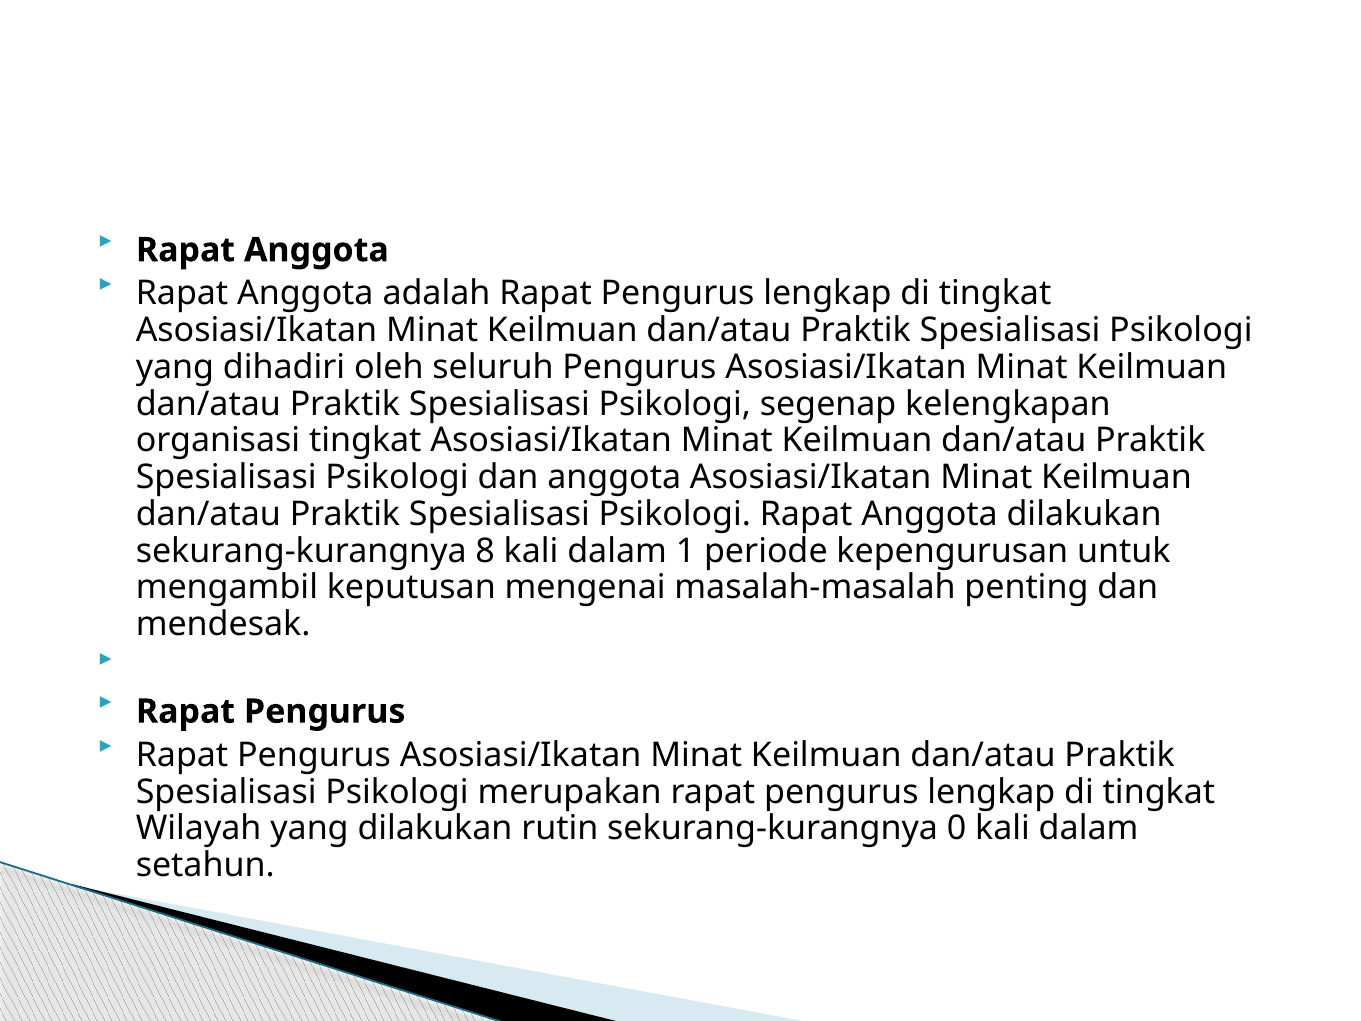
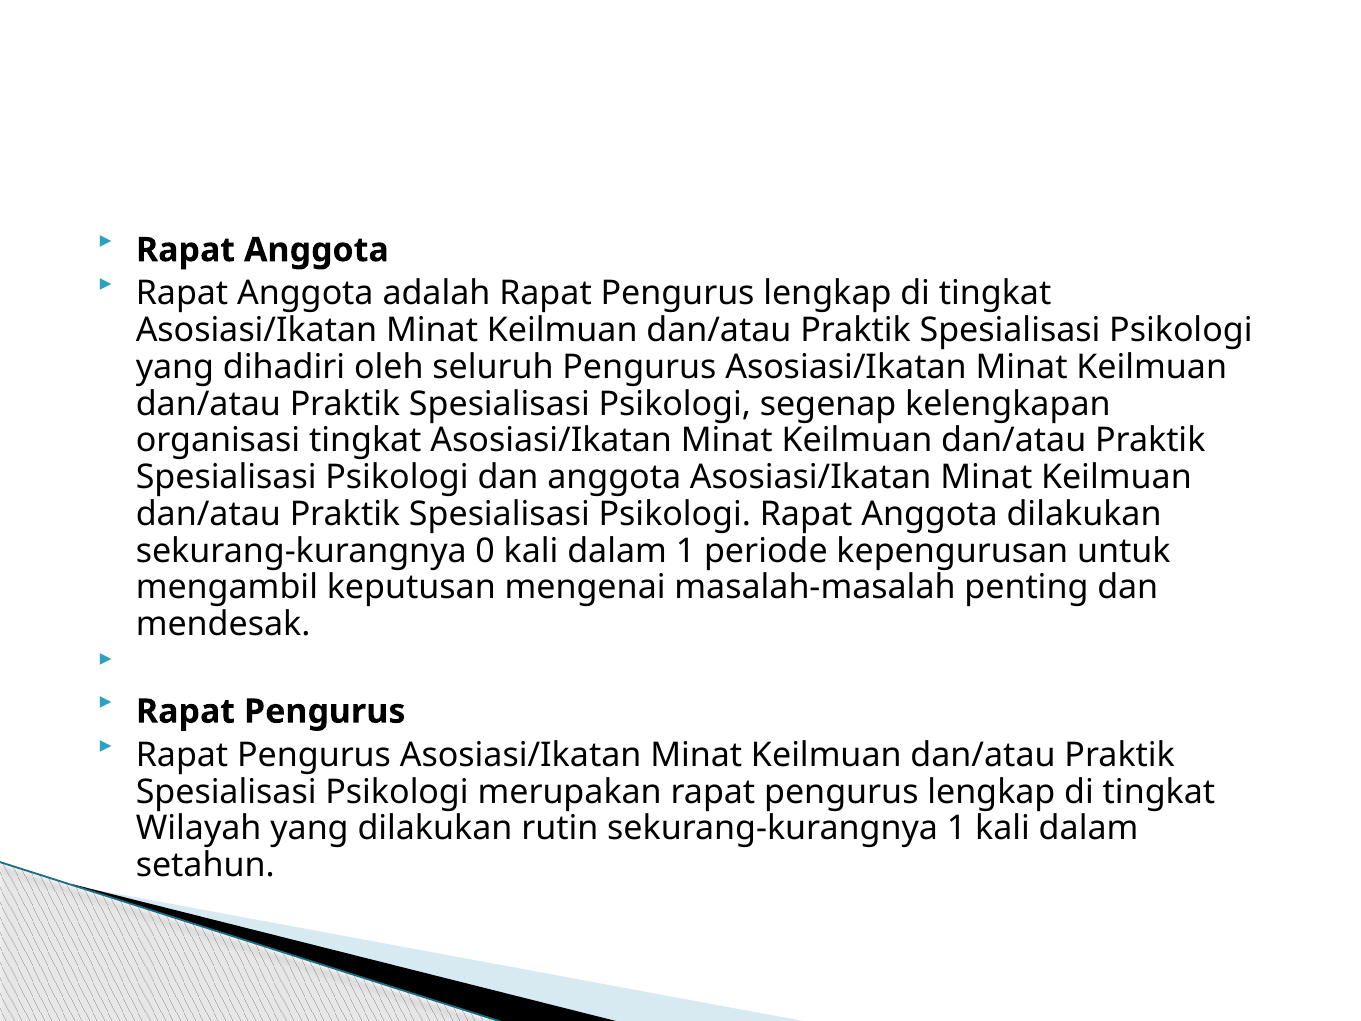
8: 8 -> 0 (485, 551)
sekurang-kurangnya 0: 0 -> 1 (957, 828)
